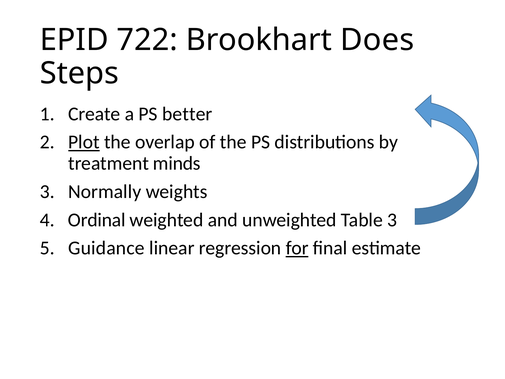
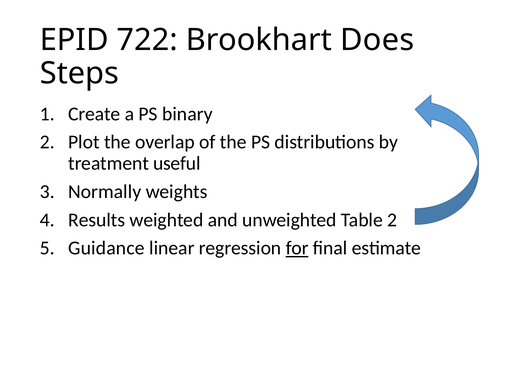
better: better -> binary (187, 114)
Plot underline: present -> none (84, 142)
minds: minds -> useful (177, 163)
Ordinal: Ordinal -> Results (97, 220)
Table 3: 3 -> 2 (392, 220)
